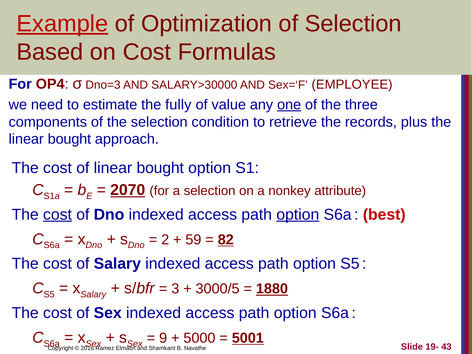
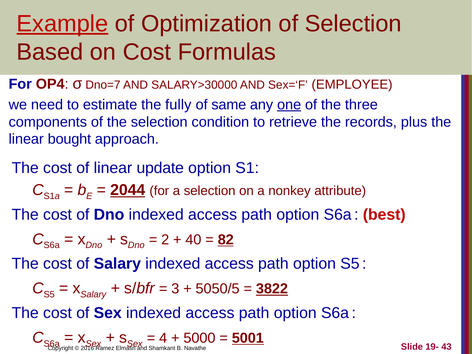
Dno=3: Dno=3 -> Dno=7 (103, 85)
value: value -> same (229, 105)
of linear bought: bought -> update (160, 168)
2070: 2070 -> 2044 (128, 190)
cost underline: present -> none (57, 215)
option underline: present -> none (298, 215)
59: 59 -> 40 (193, 240)
3000/5: 3000/5 -> 5050/5 (218, 289)
1880: 1880 -> 3822 (272, 289)
9: 9 -> 4 (163, 338)
